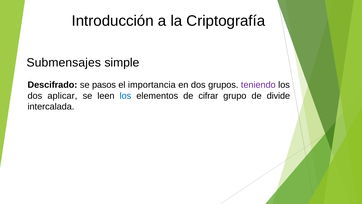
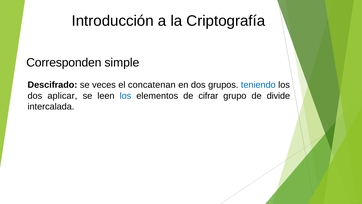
Submensajes: Submensajes -> Corresponden (64, 63)
pasos: pasos -> veces (104, 85)
importancia: importancia -> concatenan (152, 85)
teniendo colour: purple -> blue (258, 85)
